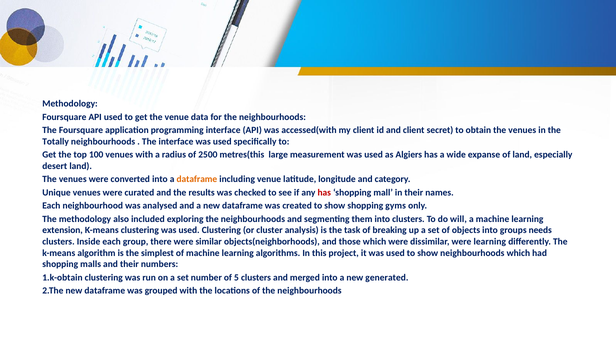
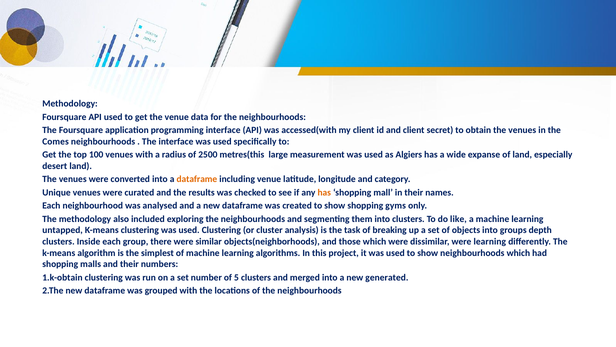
Totally: Totally -> Comes (56, 141)
has colour: red -> orange (324, 192)
will: will -> like (458, 219)
extension: extension -> untapped (63, 230)
needs: needs -> depth (540, 230)
